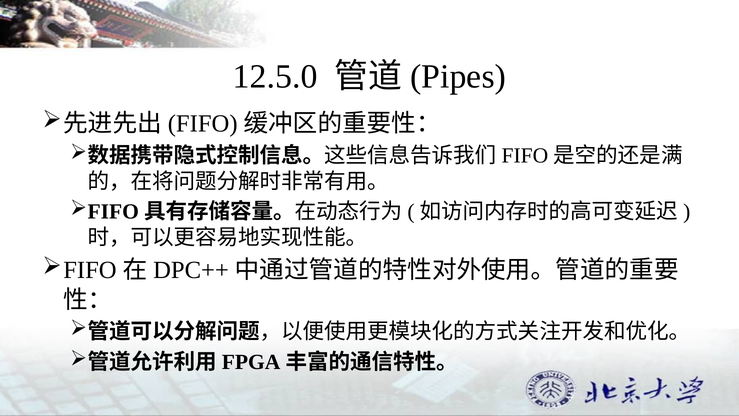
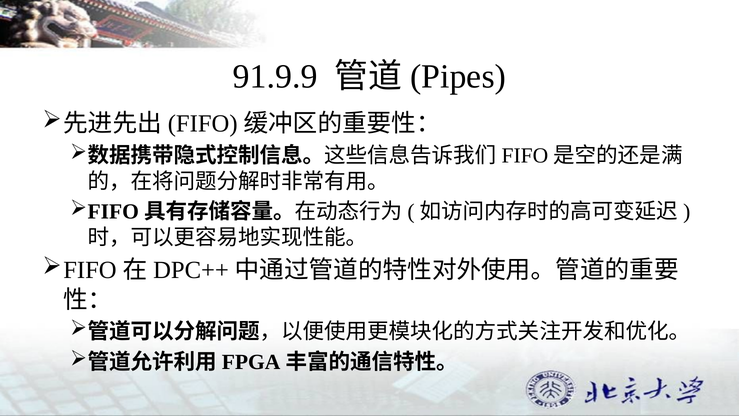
12.5.0: 12.5.0 -> 91.9.9 (275, 77)
